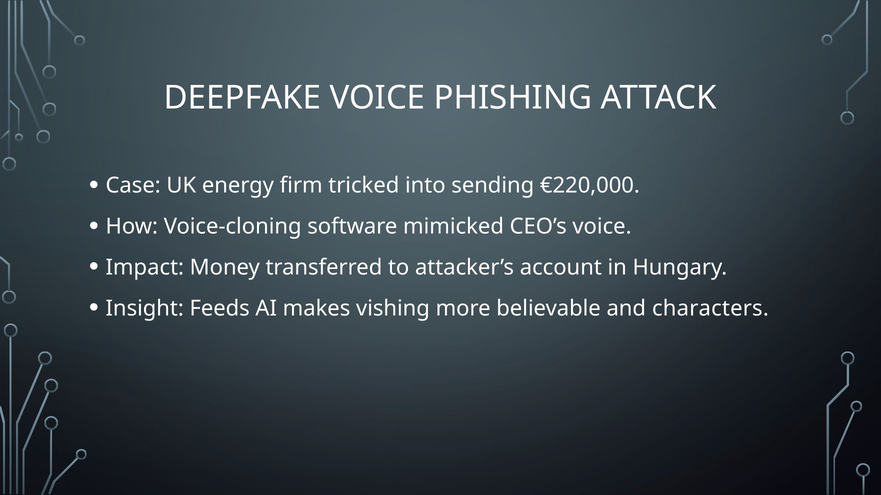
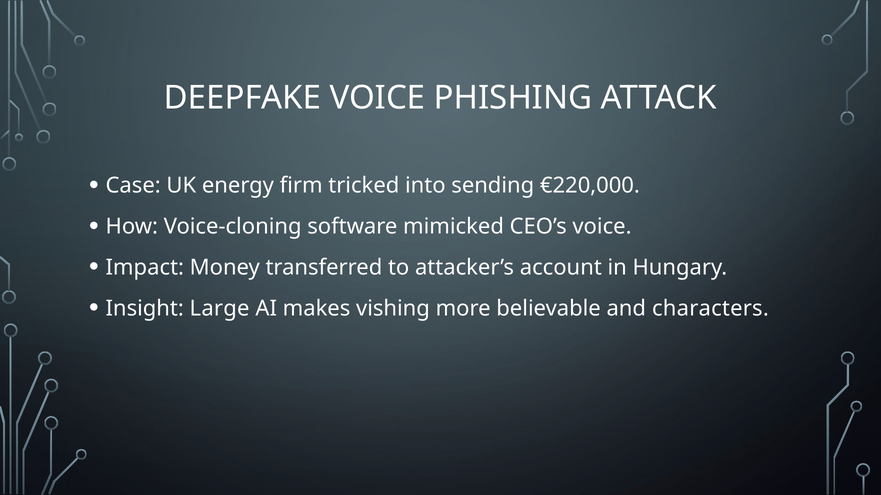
Feeds: Feeds -> Large (220, 309)
